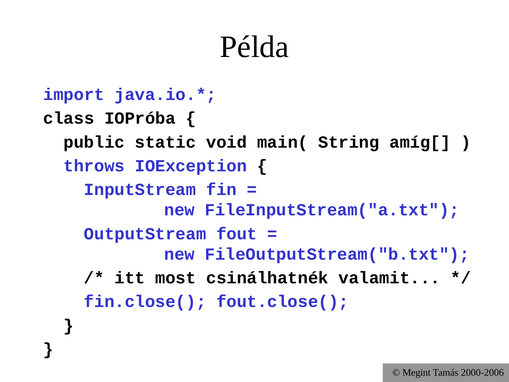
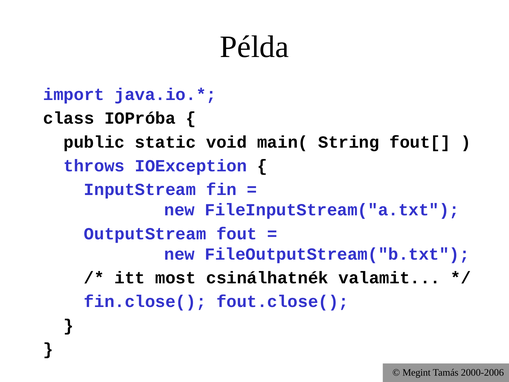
amíg[: amíg[ -> fout[ (420, 142)
